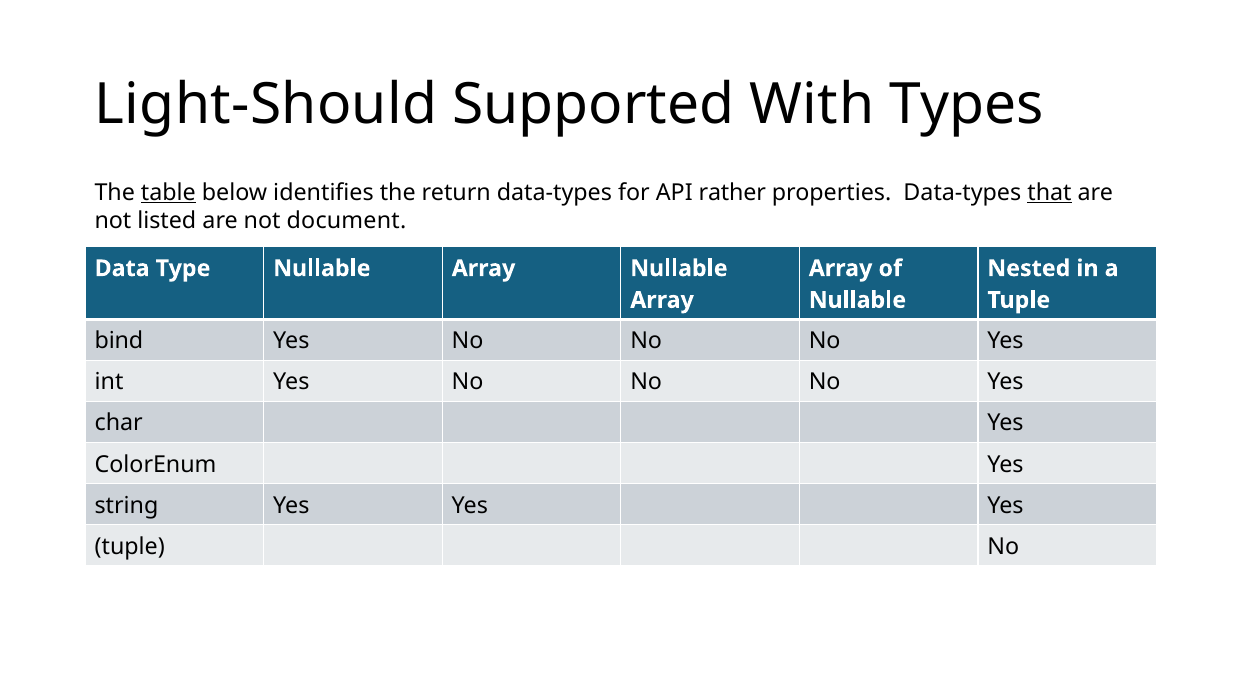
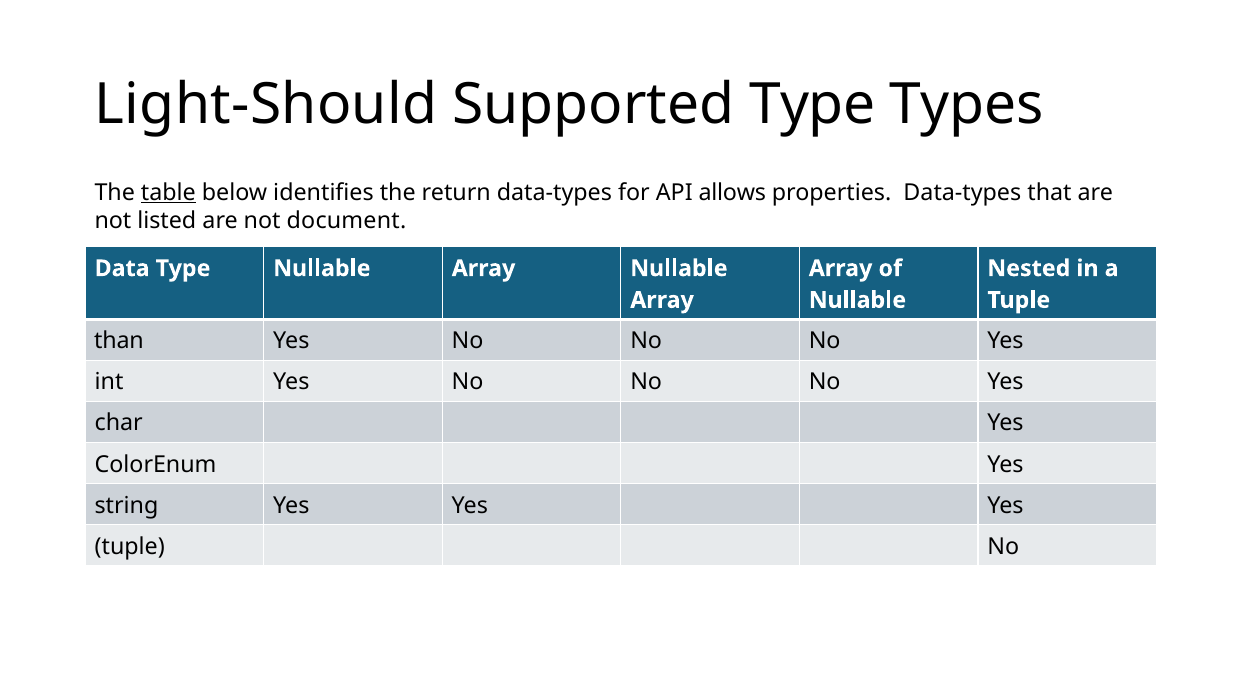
Supported With: With -> Type (812, 104)
rather: rather -> allows (732, 192)
that underline: present -> none (1050, 192)
bind: bind -> than (119, 341)
